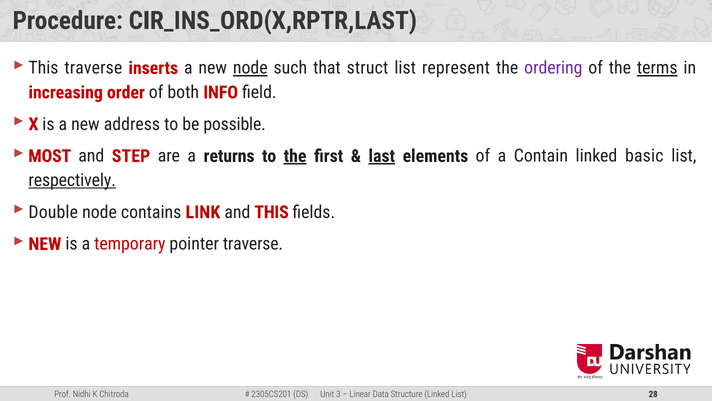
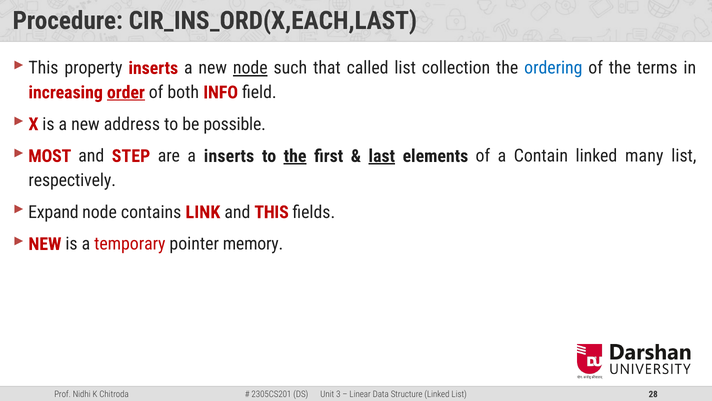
CIR_INS_ORD(X,RPTR,LAST: CIR_INS_ORD(X,RPTR,LAST -> CIR_INS_ORD(X,EACH,LAST (273, 21)
This traverse: traverse -> property (93, 68)
struct: struct -> called (368, 68)
represent: represent -> collection (456, 68)
ordering colour: purple -> blue (553, 68)
terms underline: present -> none (657, 68)
order underline: none -> present (126, 92)
a returns: returns -> inserts (229, 156)
basic: basic -> many (644, 156)
respectively underline: present -> none (72, 180)
Double: Double -> Expand (53, 212)
pointer traverse: traverse -> memory (253, 244)
